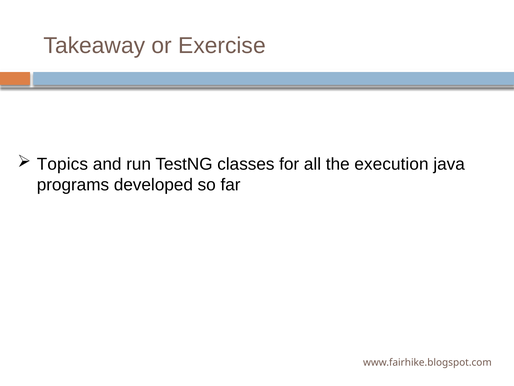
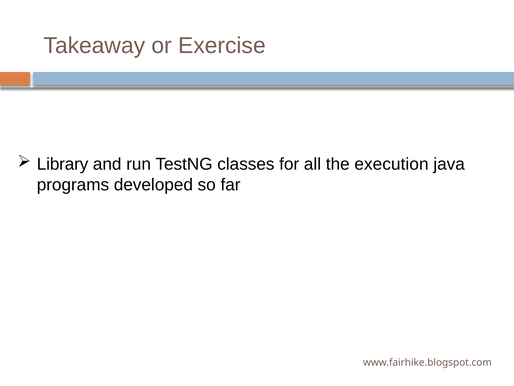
Topics: Topics -> Library (63, 164)
